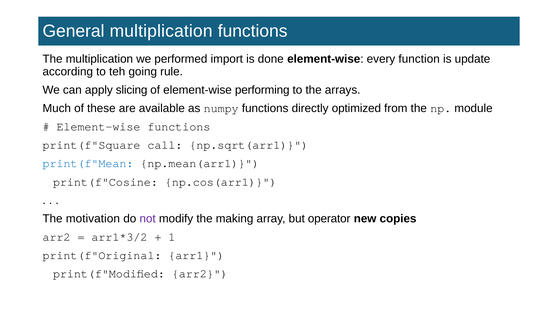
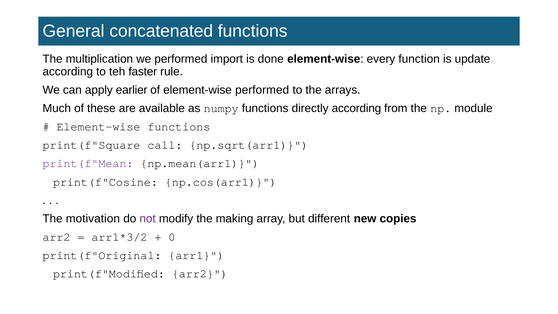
General multiplication: multiplication -> concatenated (161, 31)
going: going -> faster (143, 72)
slicing: slicing -> earlier (132, 90)
element-wise performing: performing -> performed (262, 90)
directly optimized: optimized -> according (356, 108)
print(f"Mean colour: blue -> purple (88, 163)
operator: operator -> different (329, 219)
1: 1 -> 0 (172, 237)
